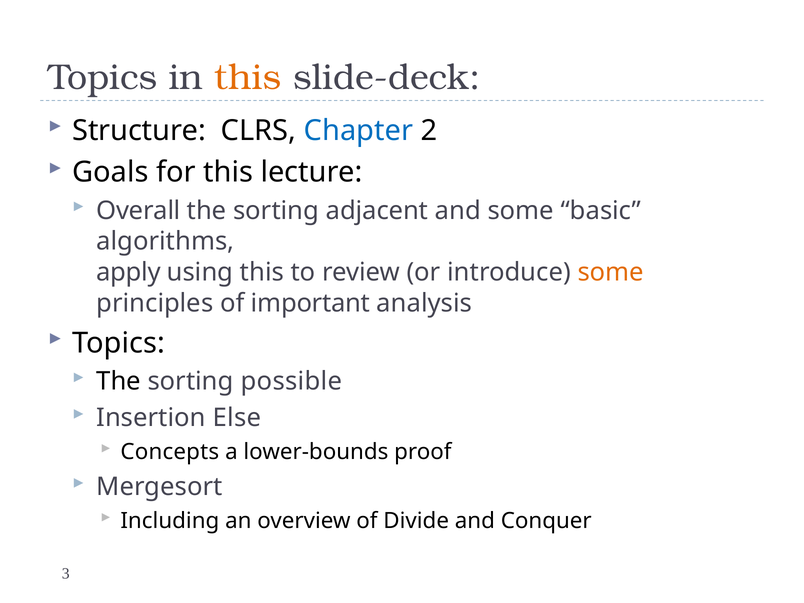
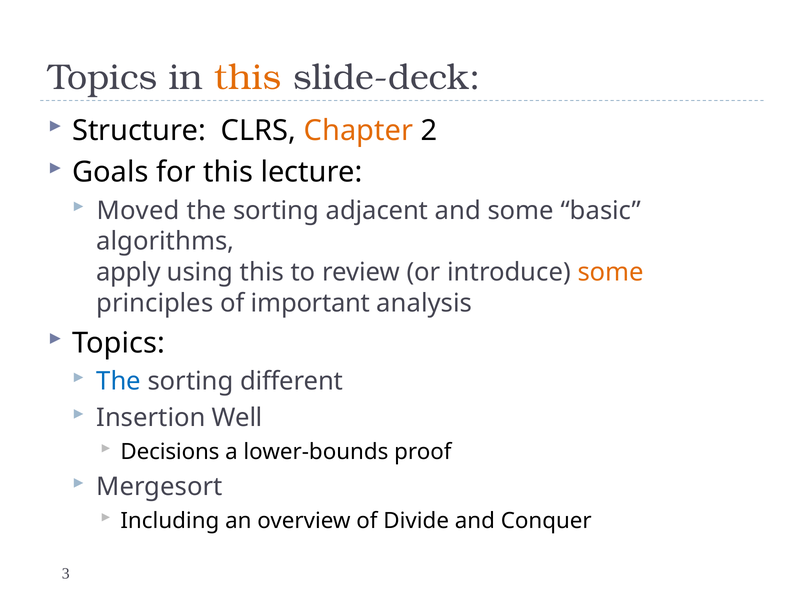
Chapter colour: blue -> orange (358, 131)
Overall: Overall -> Moved (138, 211)
The colour: black -> blue (119, 381)
possible: possible -> different (292, 381)
Else: Else -> Well (237, 418)
Concepts: Concepts -> Decisions (170, 452)
